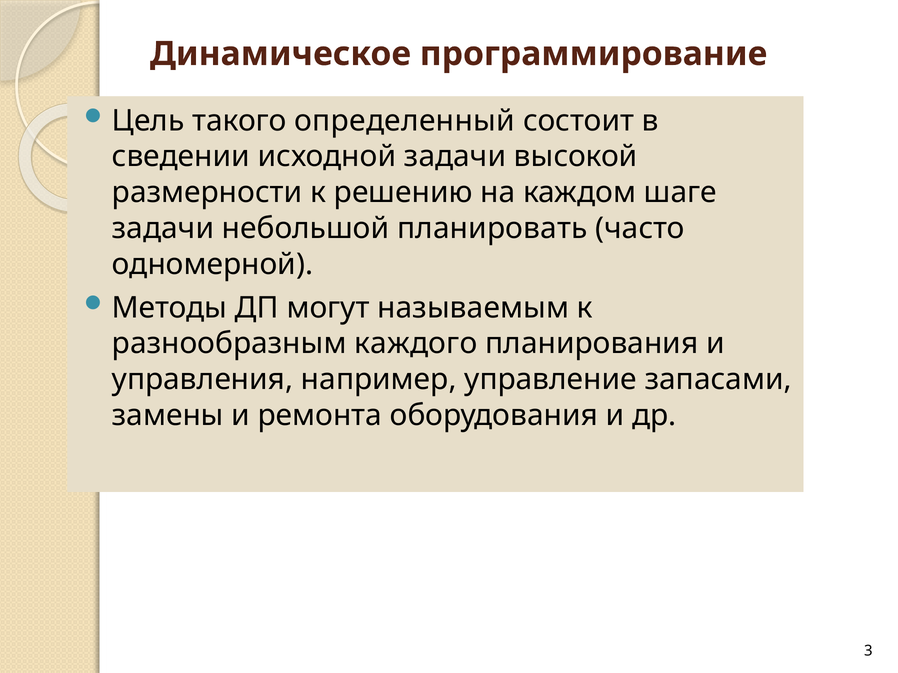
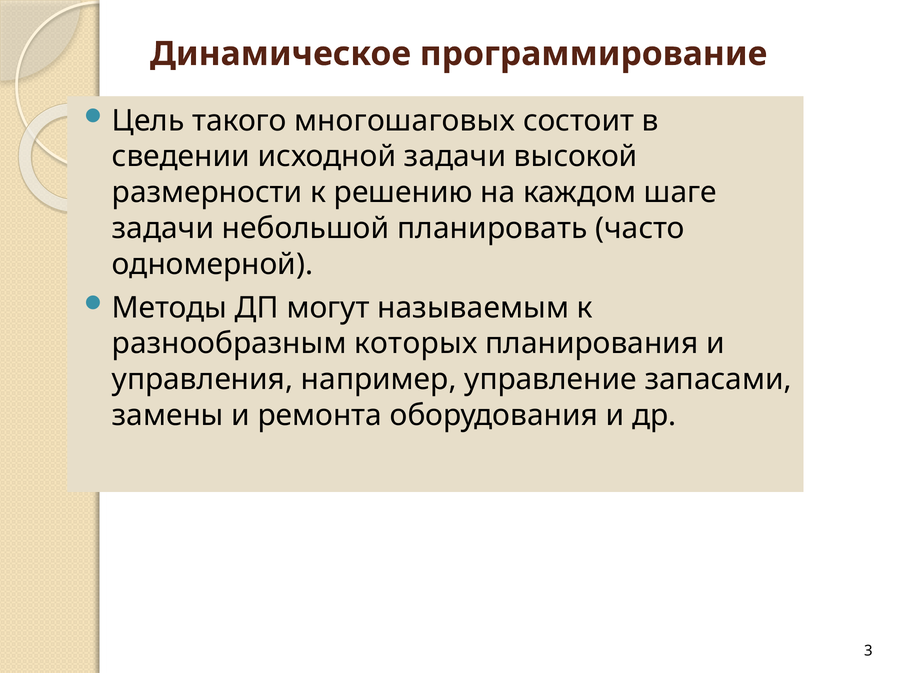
определенный: определенный -> многошаговых (405, 121)
каждого: каждого -> которых (416, 344)
